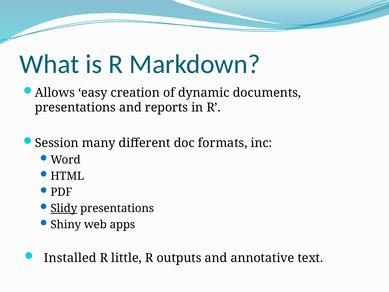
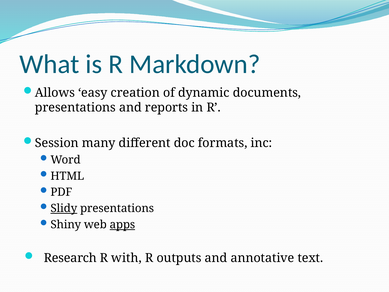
apps underline: none -> present (122, 224)
Installed: Installed -> Research (70, 258)
little: little -> with (127, 258)
